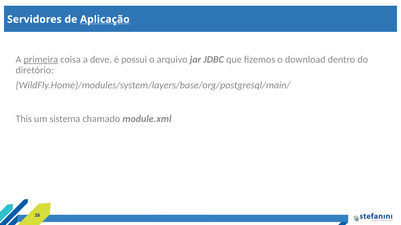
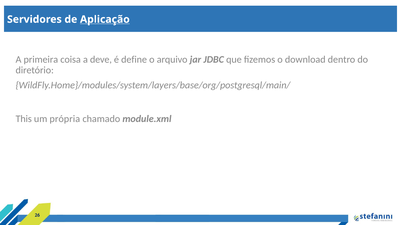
primeira underline: present -> none (41, 60)
possui: possui -> define (134, 60)
sistema: sistema -> própria (65, 119)
